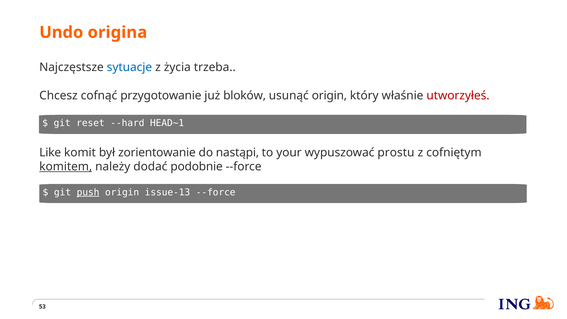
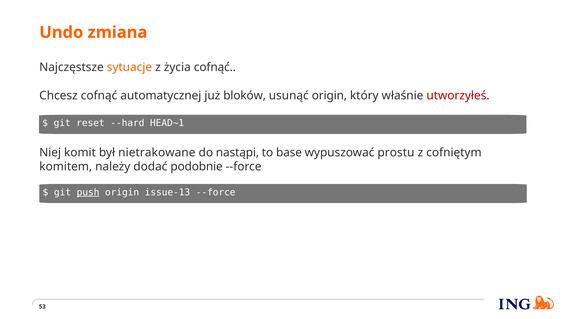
origina: origina -> zmiana (117, 32)
sytuacje colour: blue -> orange (129, 67)
życia trzeba: trzeba -> cofnąć (215, 67)
przygotowanie: przygotowanie -> automatycznej (161, 96)
Like: Like -> Niej (50, 152)
zorientowanie: zorientowanie -> nietrakowane (157, 152)
your: your -> base (289, 152)
komitem underline: present -> none (66, 167)
